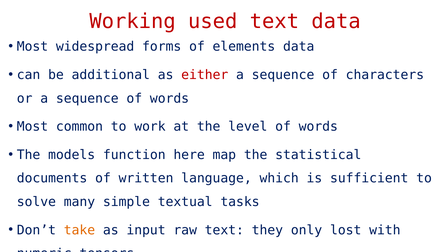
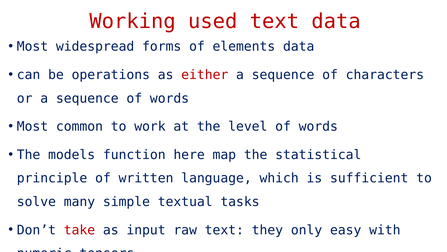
additional: additional -> operations (111, 75)
documents: documents -> principle (52, 178)
take colour: orange -> red (79, 230)
lost: lost -> easy (346, 230)
